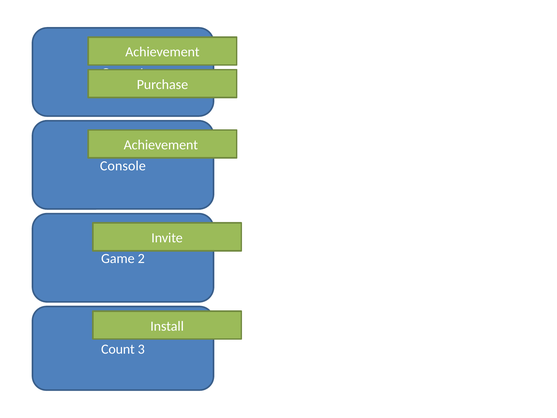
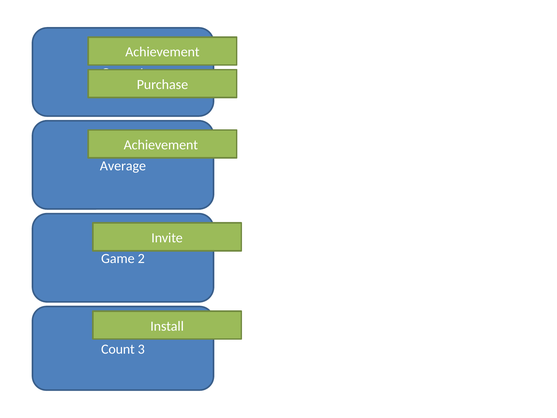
Console: Console -> Average (123, 166)
